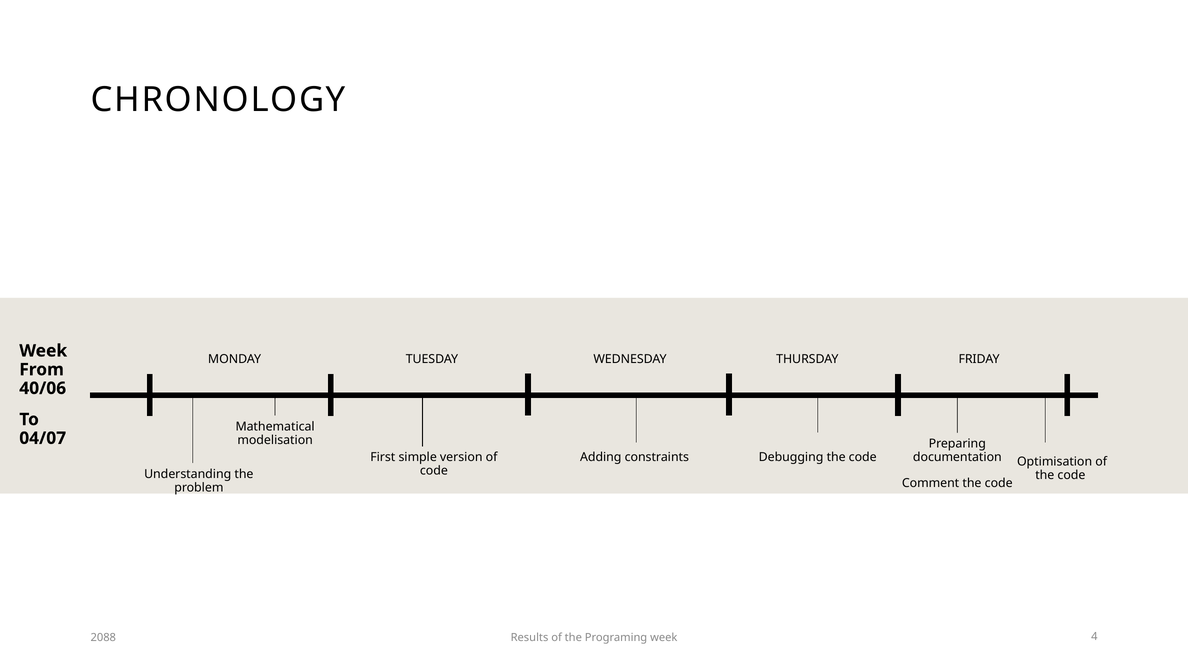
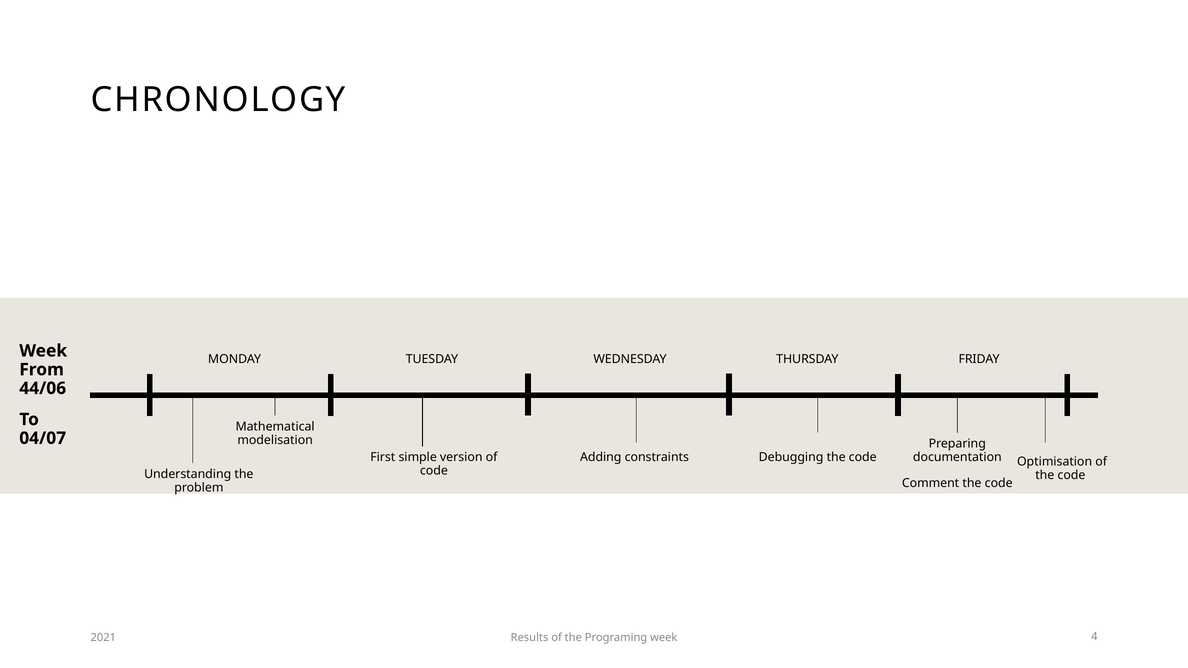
40/06: 40/06 -> 44/06 (43, 388)
2088: 2088 -> 2021 (103, 638)
